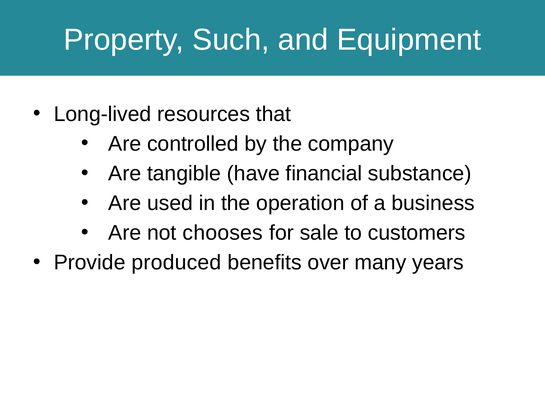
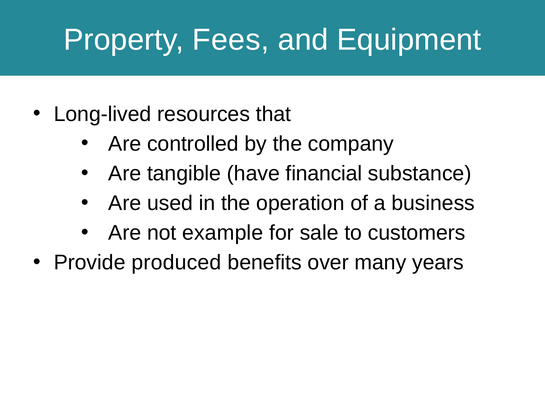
Such: Such -> Fees (231, 40)
chooses: chooses -> example (223, 233)
